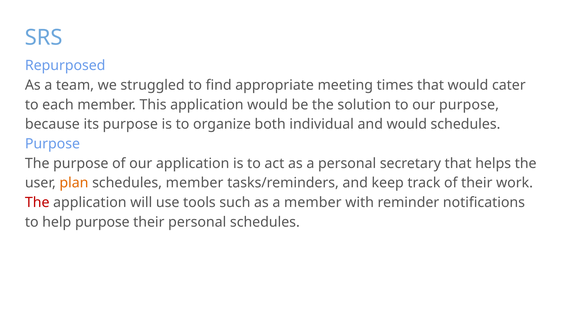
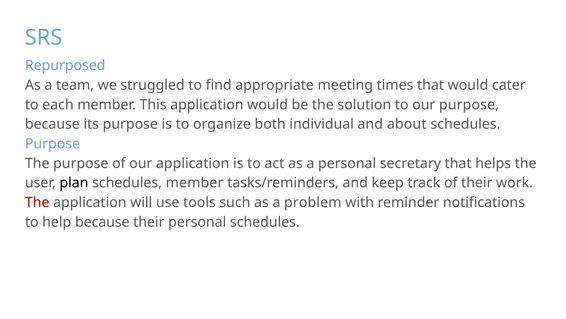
and would: would -> about (407, 124)
plan colour: orange -> black (74, 183)
a member: member -> problem (313, 202)
help purpose: purpose -> because (102, 222)
